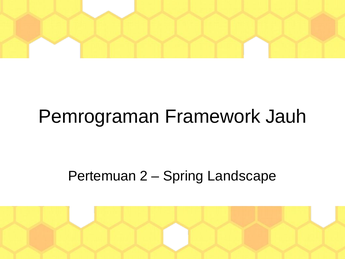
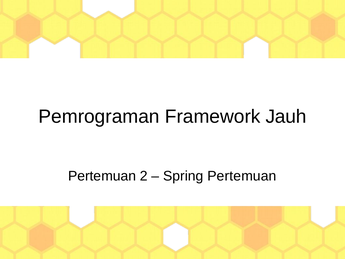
Spring Landscape: Landscape -> Pertemuan (242, 176)
